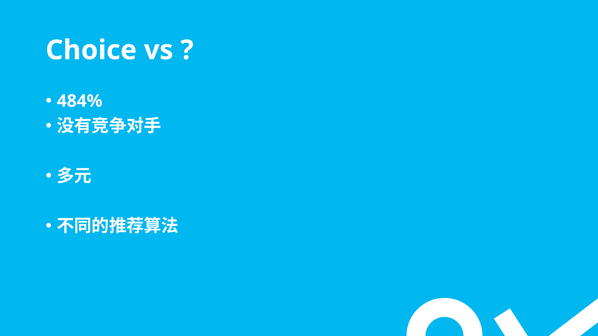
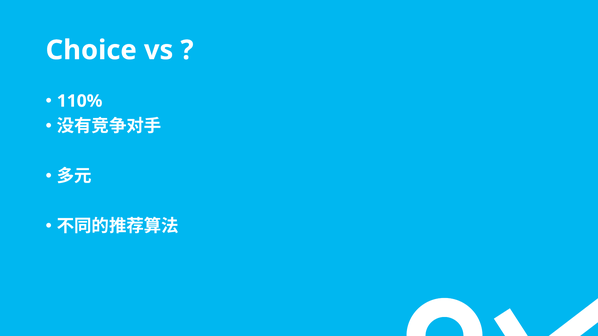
484%: 484% -> 110% (80, 101)
